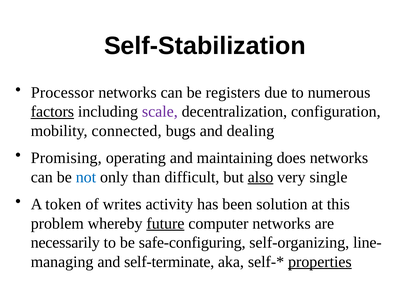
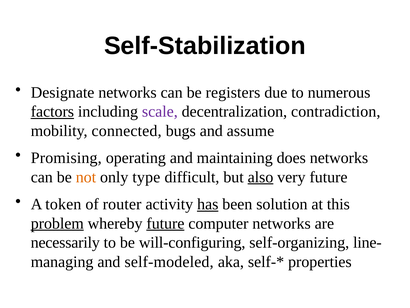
Processor: Processor -> Designate (63, 92)
configuration: configuration -> contradiction (336, 111)
dealing: dealing -> assume (250, 131)
not colour: blue -> orange (86, 177)
than: than -> type (146, 177)
very single: single -> future (329, 177)
writes: writes -> router (122, 204)
has underline: none -> present (208, 204)
problem underline: none -> present (57, 223)
safe-configuring: safe-configuring -> will-configuring (192, 242)
self-terminate: self-terminate -> self-modeled (169, 261)
properties underline: present -> none (320, 261)
